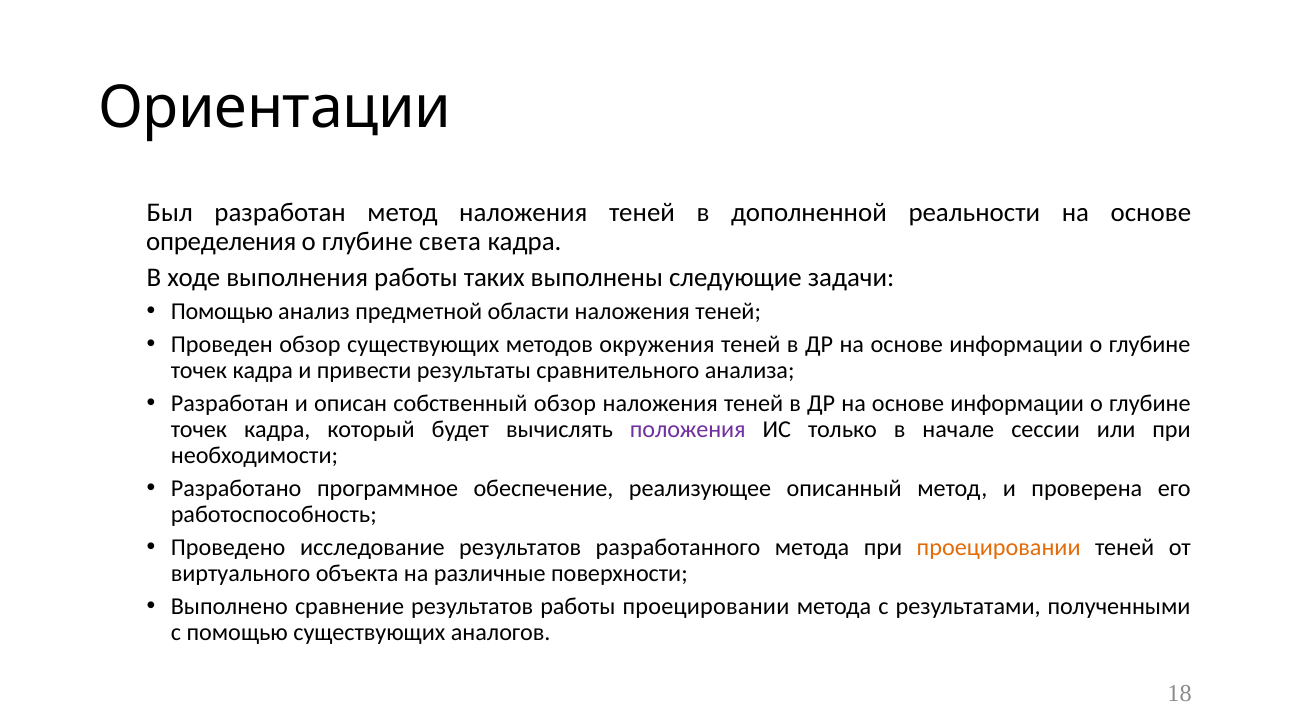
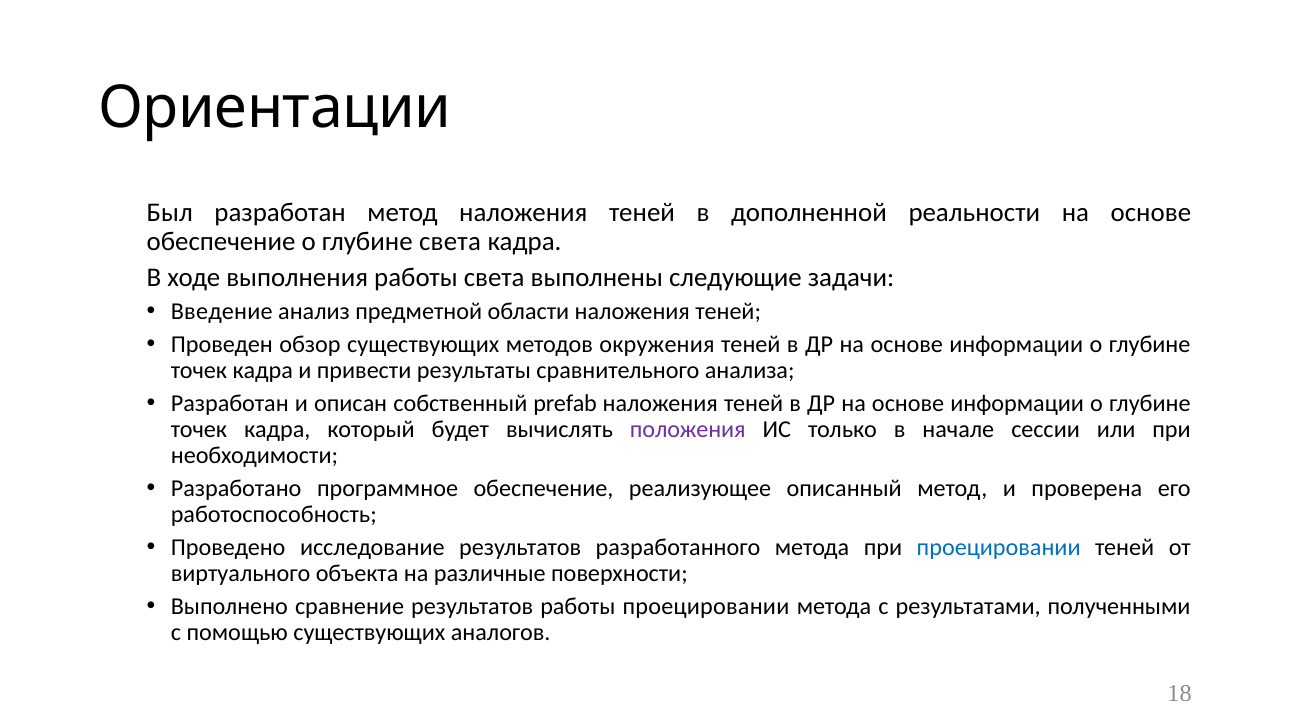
определения: определения -> обеспечение (221, 241)
работы таких: таких -> света (494, 277)
Помощью: Помощью -> Введение (222, 311)
собственный обзор: обзор -> prefab (565, 403)
проецировании colour: orange -> blue (999, 547)
